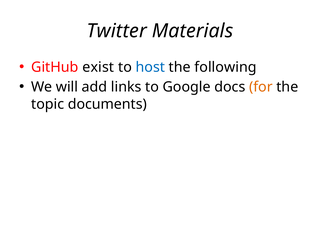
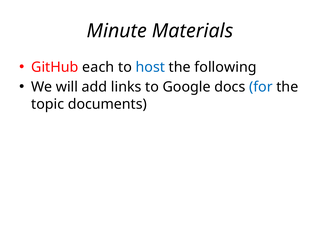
Twitter: Twitter -> Minute (117, 31)
exist: exist -> each (98, 67)
for colour: orange -> blue (261, 87)
